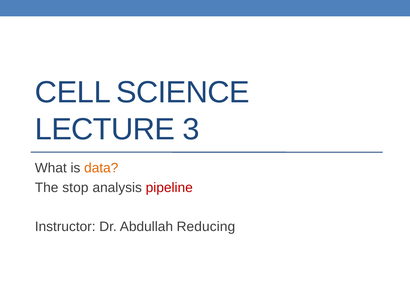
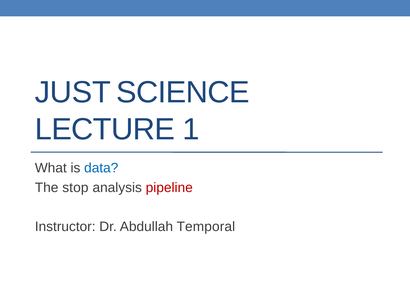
CELL: CELL -> JUST (73, 93)
3: 3 -> 1 (191, 130)
data colour: orange -> blue (101, 168)
Reducing: Reducing -> Temporal (206, 227)
